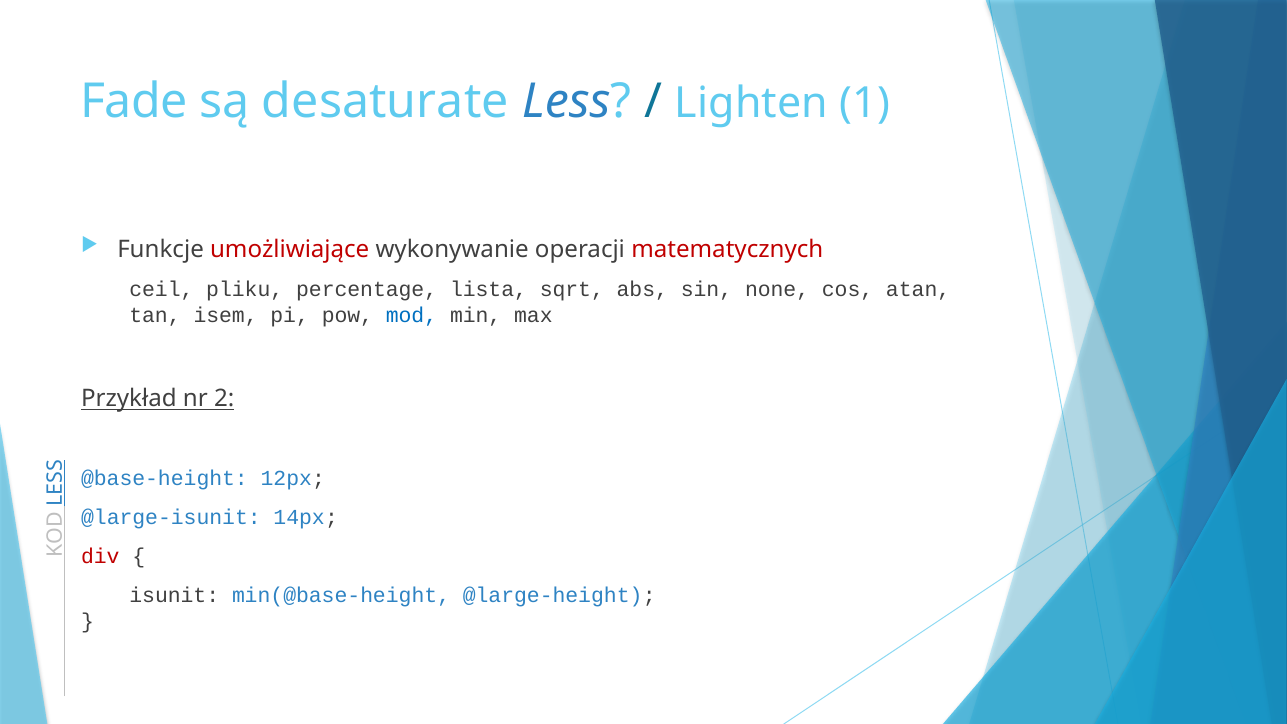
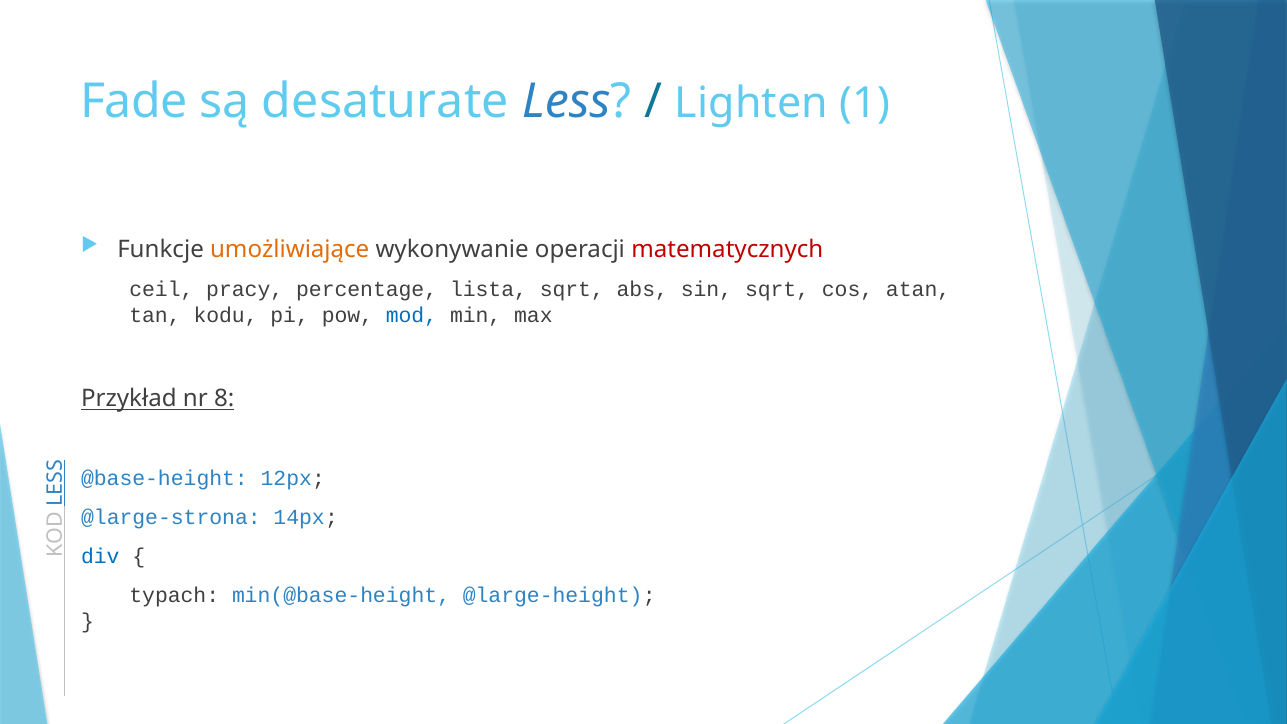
umożliwiające colour: red -> orange (290, 249)
pliku: pliku -> pracy (245, 290)
sin none: none -> sqrt (777, 290)
isem: isem -> kodu (226, 315)
2: 2 -> 8 (224, 399)
@large-isunit: @large-isunit -> @large-strona (171, 517)
div colour: red -> blue (100, 556)
isunit: isunit -> typach (174, 596)
